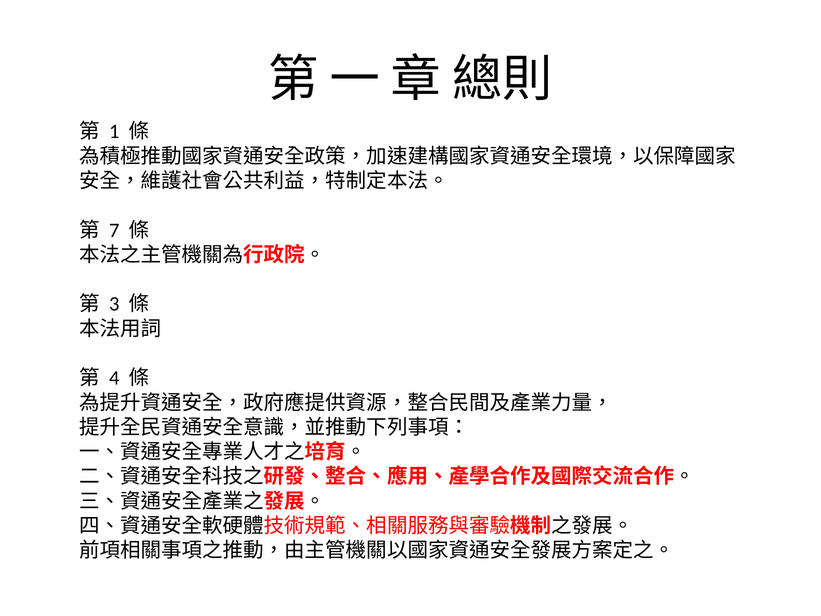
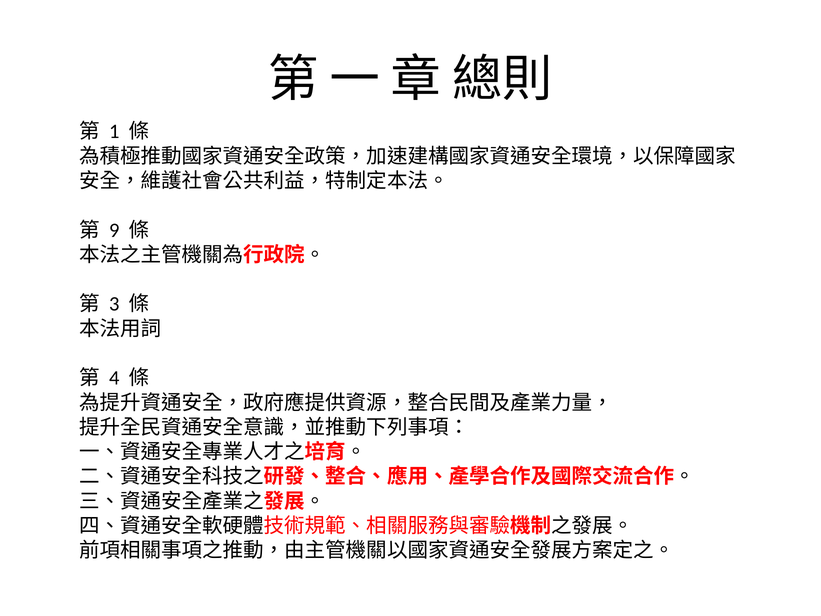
7: 7 -> 9 (114, 230)
